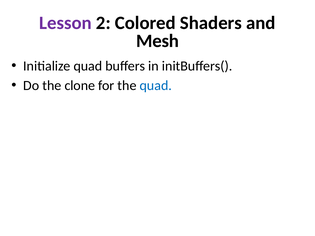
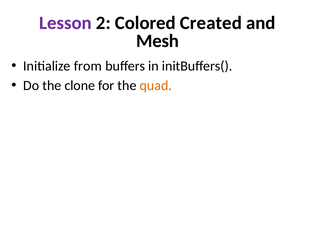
Shaders: Shaders -> Created (211, 23)
Initialize quad: quad -> from (88, 66)
quad colour: blue -> orange (156, 86)
